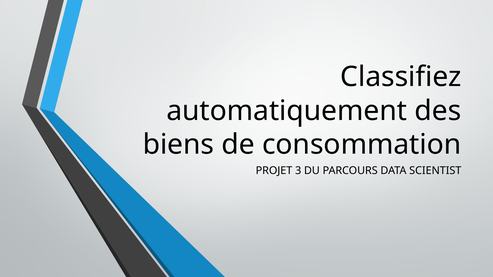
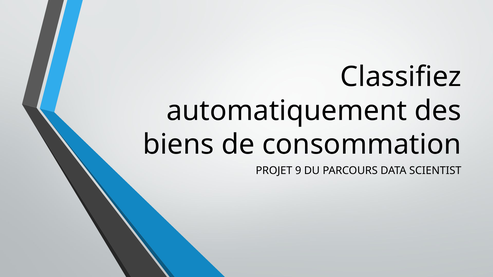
3: 3 -> 9 (298, 171)
